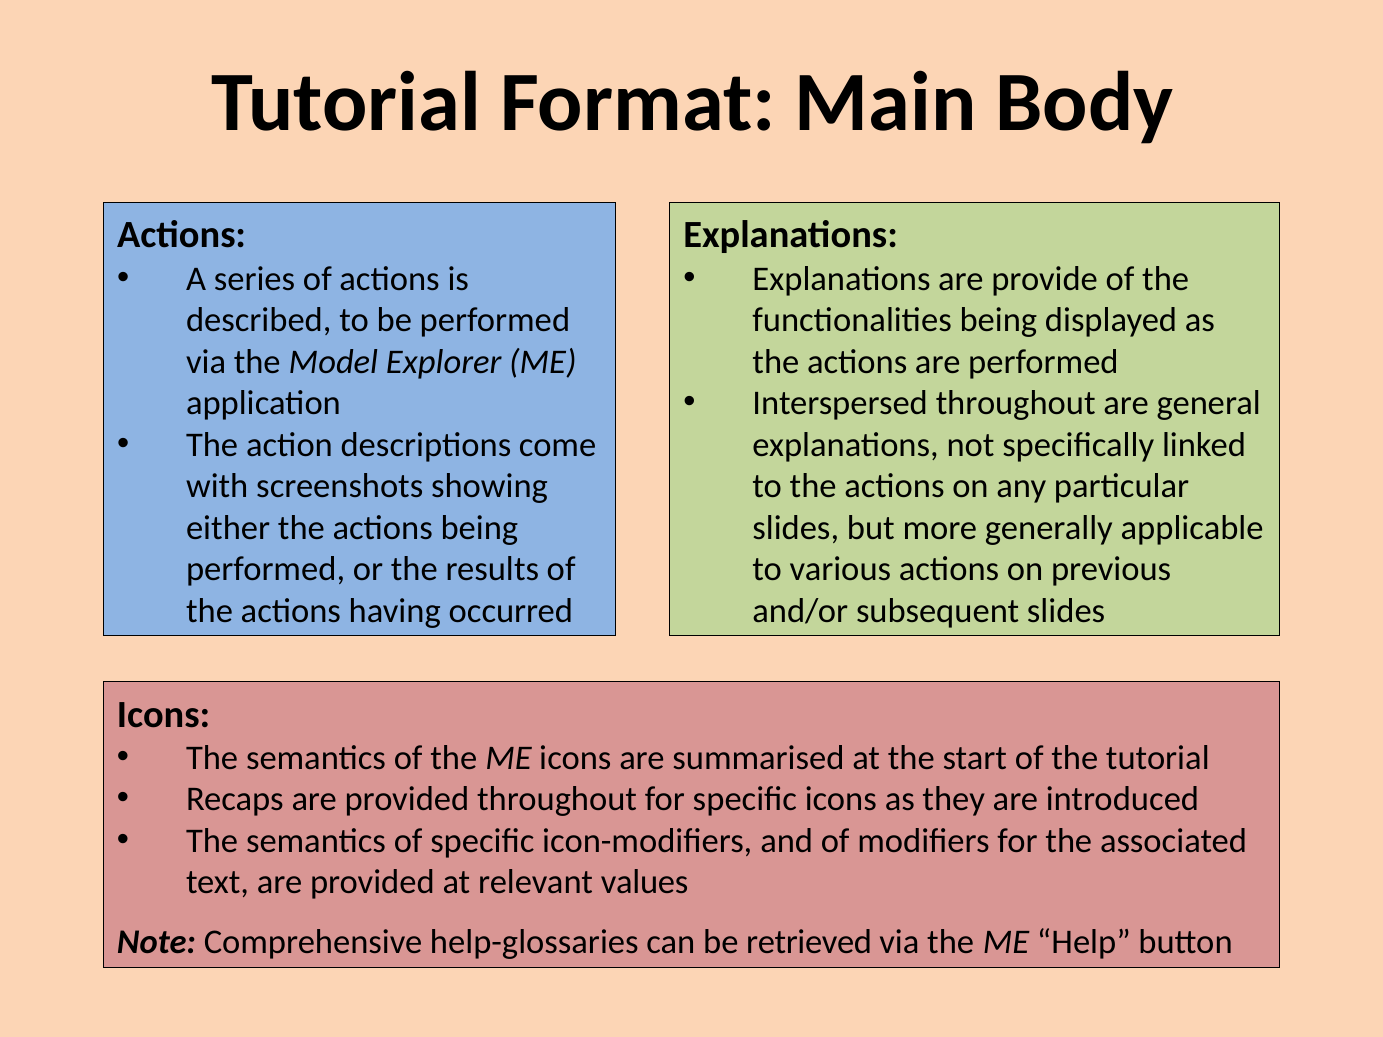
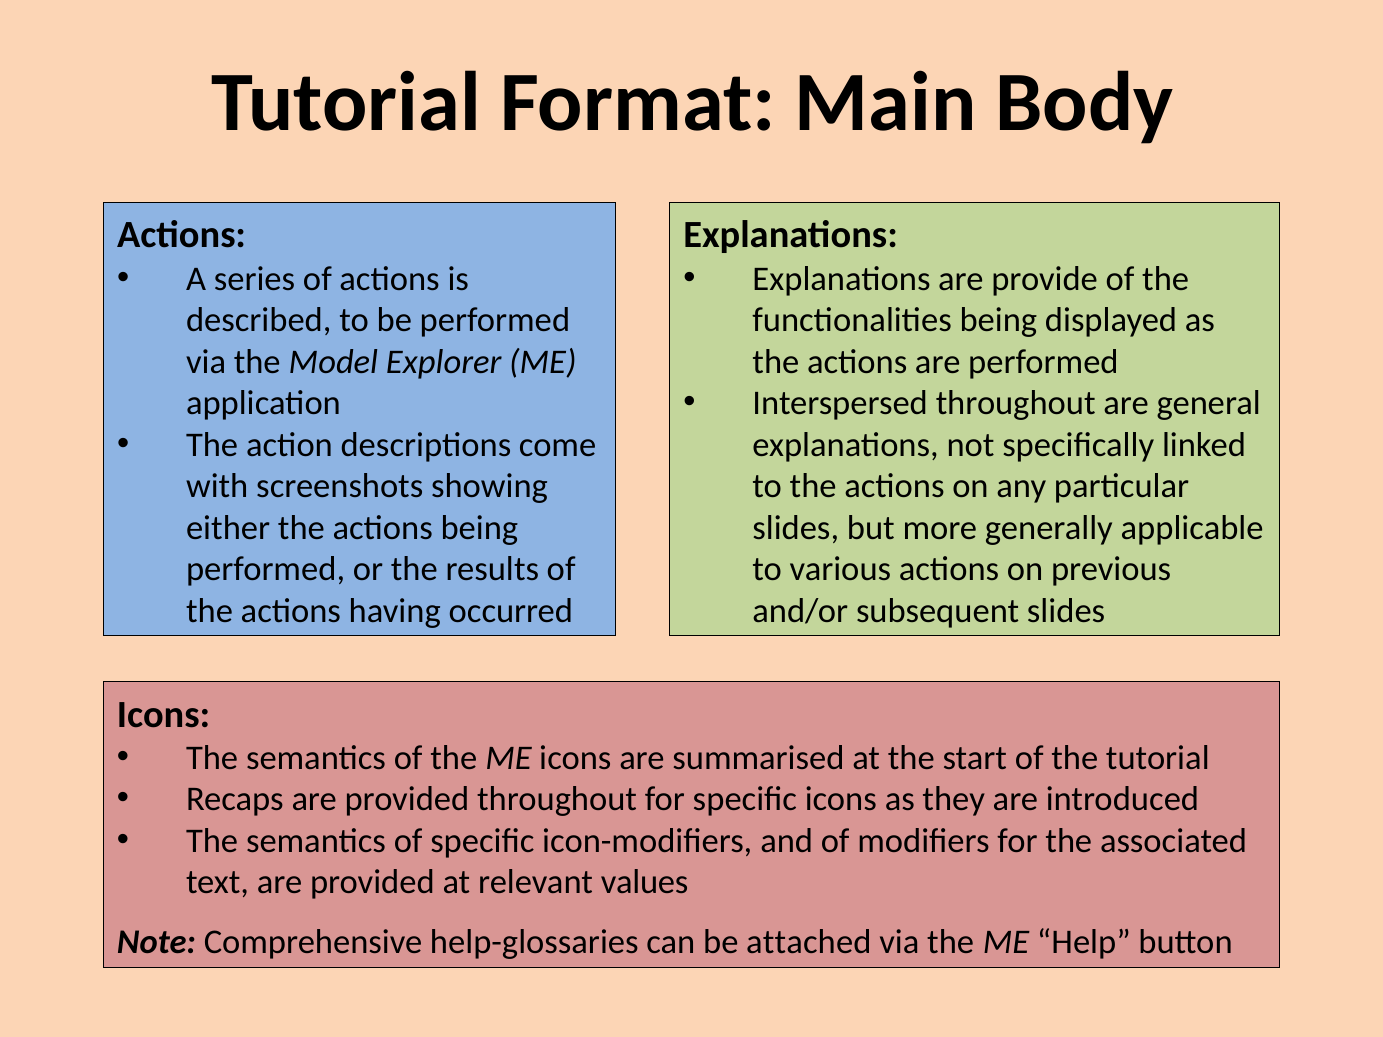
retrieved: retrieved -> attached (809, 942)
